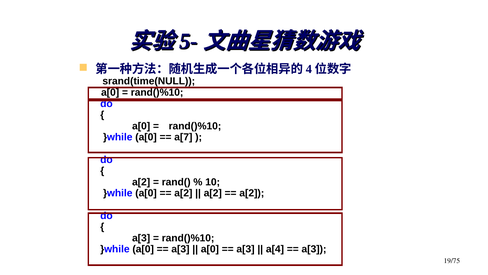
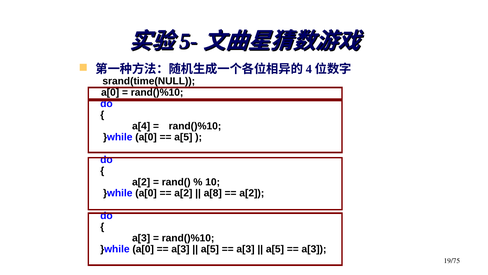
a[0: a[0 -> a[4 (141, 126)
a[7: a[7 -> a[5 (183, 137)
a[2: a[2 -> a[8 (213, 193)
a[0: a[0 -> a[5 (210, 249)
a[4: a[4 -> a[5 (275, 249)
